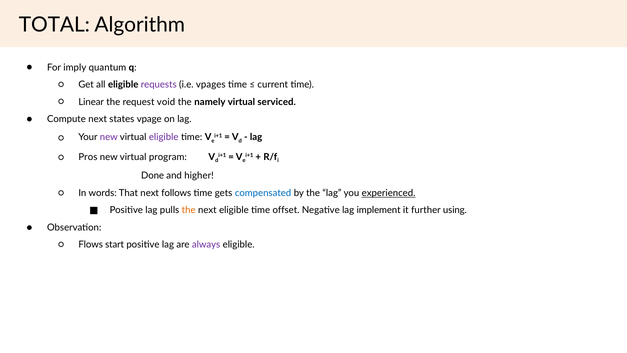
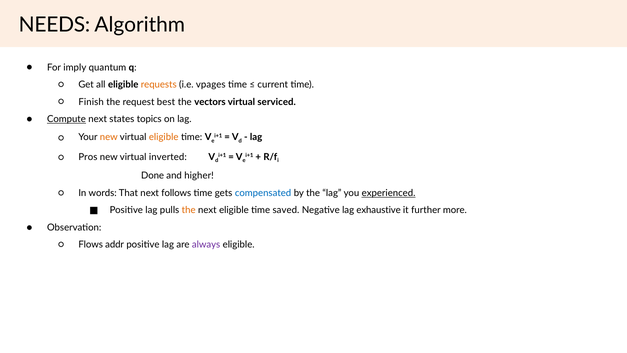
TOTAL: TOTAL -> NEEDS (54, 25)
requests colour: purple -> orange (159, 85)
Linear: Linear -> Finish (91, 102)
void: void -> best (166, 102)
namely: namely -> vectors (210, 102)
Compute underline: none -> present (66, 119)
vpage: vpage -> topics (149, 119)
new colour: purple -> orange (109, 137)
eligible colour: purple -> orange (164, 137)
program: program -> inverted (168, 157)
offset: offset -> saved (286, 210)
implement: implement -> exhaustive (379, 210)
using: using -> more (455, 210)
start: start -> addr (115, 245)
